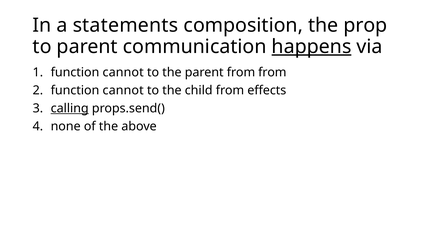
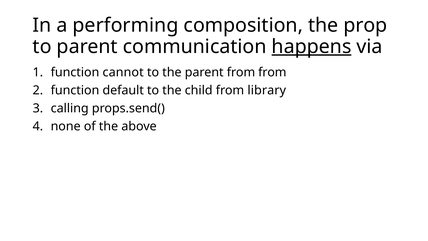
statements: statements -> performing (126, 25)
cannot: cannot -> default (123, 90)
effects: effects -> library (267, 90)
calling underline: present -> none (70, 108)
